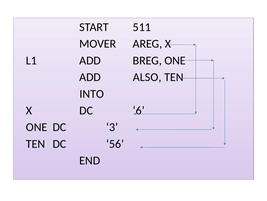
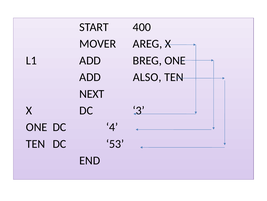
511: 511 -> 400 (142, 27)
INTO: INTO -> NEXT (92, 94)
6: 6 -> 3 (139, 110)
3: 3 -> 4 (112, 127)
56: 56 -> 53 (115, 143)
